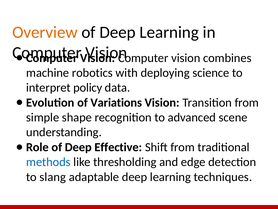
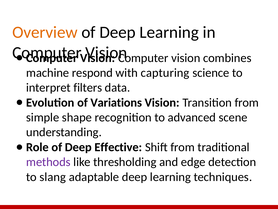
robotics: robotics -> respond (92, 73)
deploying: deploying -> capturing (165, 73)
policy: policy -> filters (88, 87)
methods colour: blue -> purple (48, 162)
